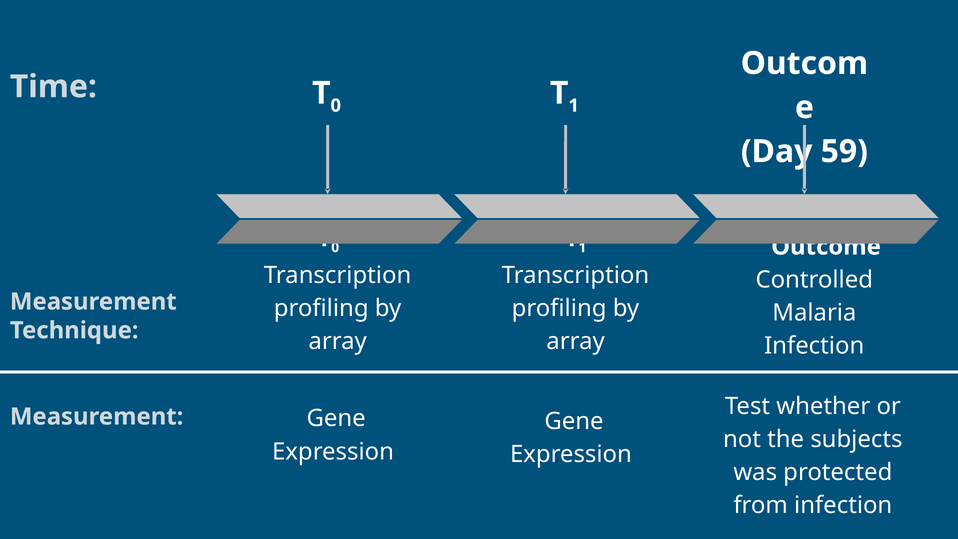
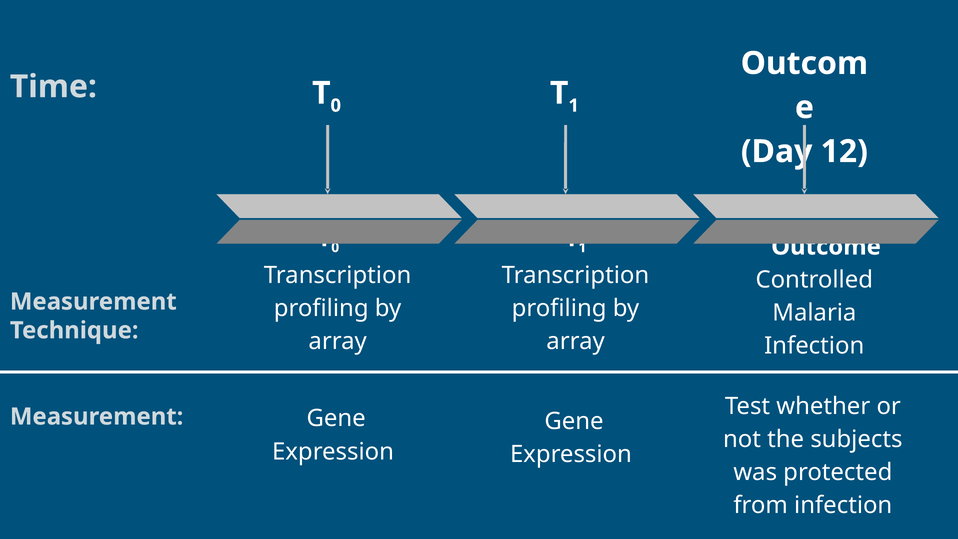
59: 59 -> 12 (844, 151)
